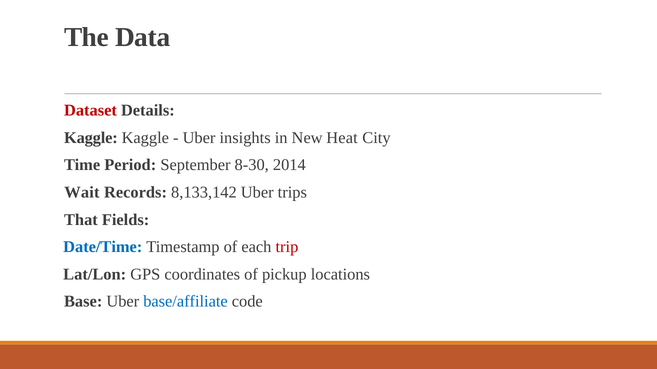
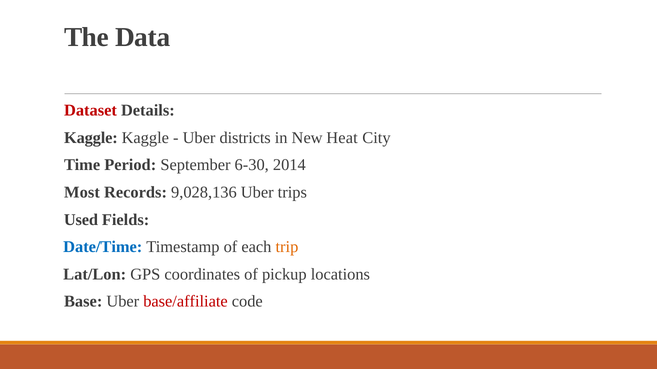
insights: insights -> districts (245, 138)
8-30: 8-30 -> 6-30 (252, 165)
Wait: Wait -> Most (82, 193)
8,133,142: 8,133,142 -> 9,028,136 (204, 193)
That: That -> Used (81, 220)
trip colour: red -> orange (287, 247)
base/affiliate colour: blue -> red (185, 302)
